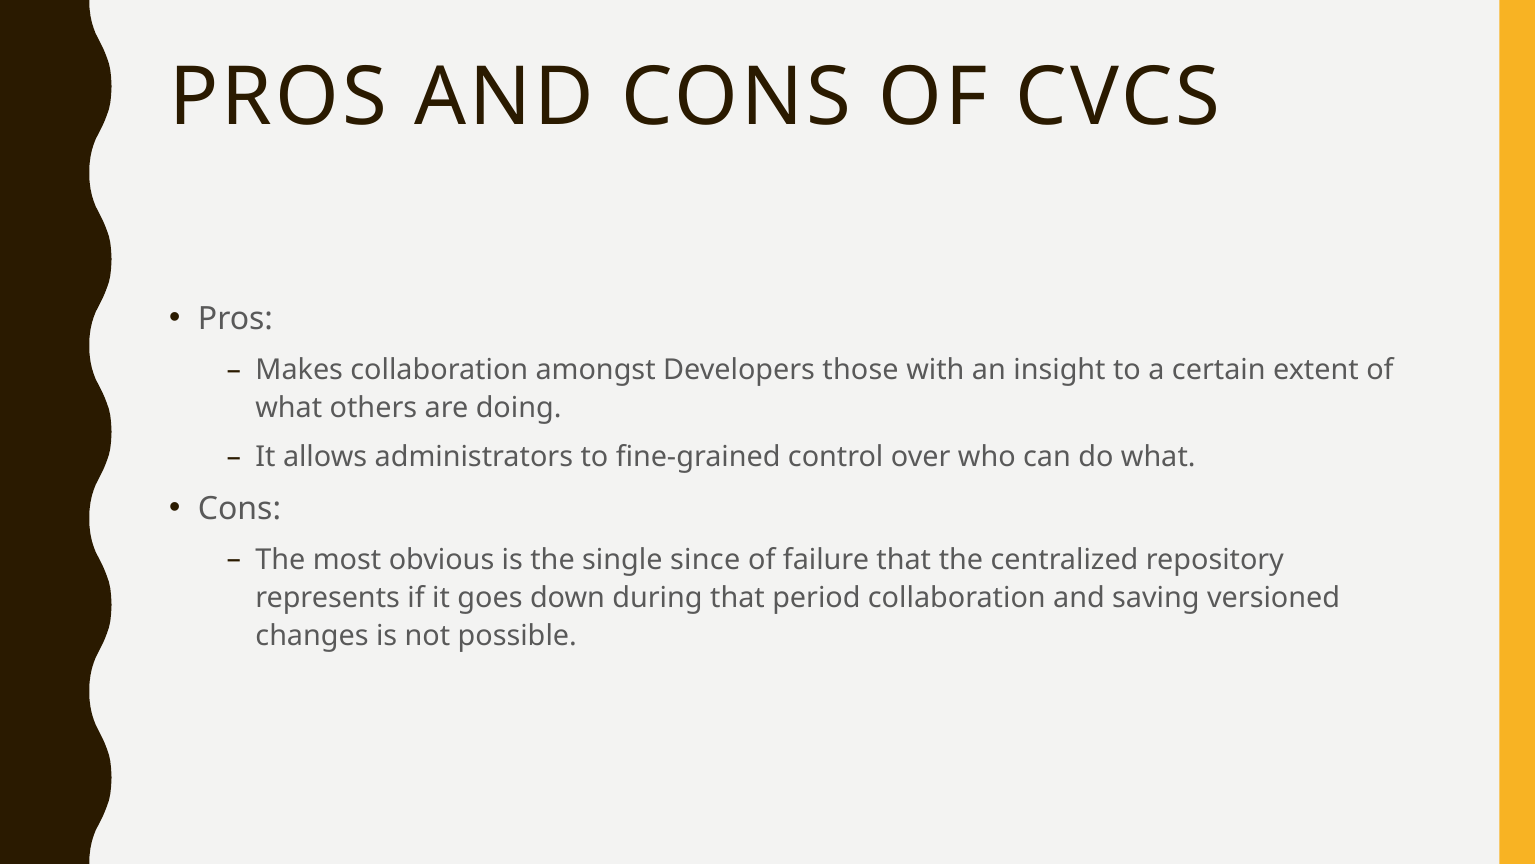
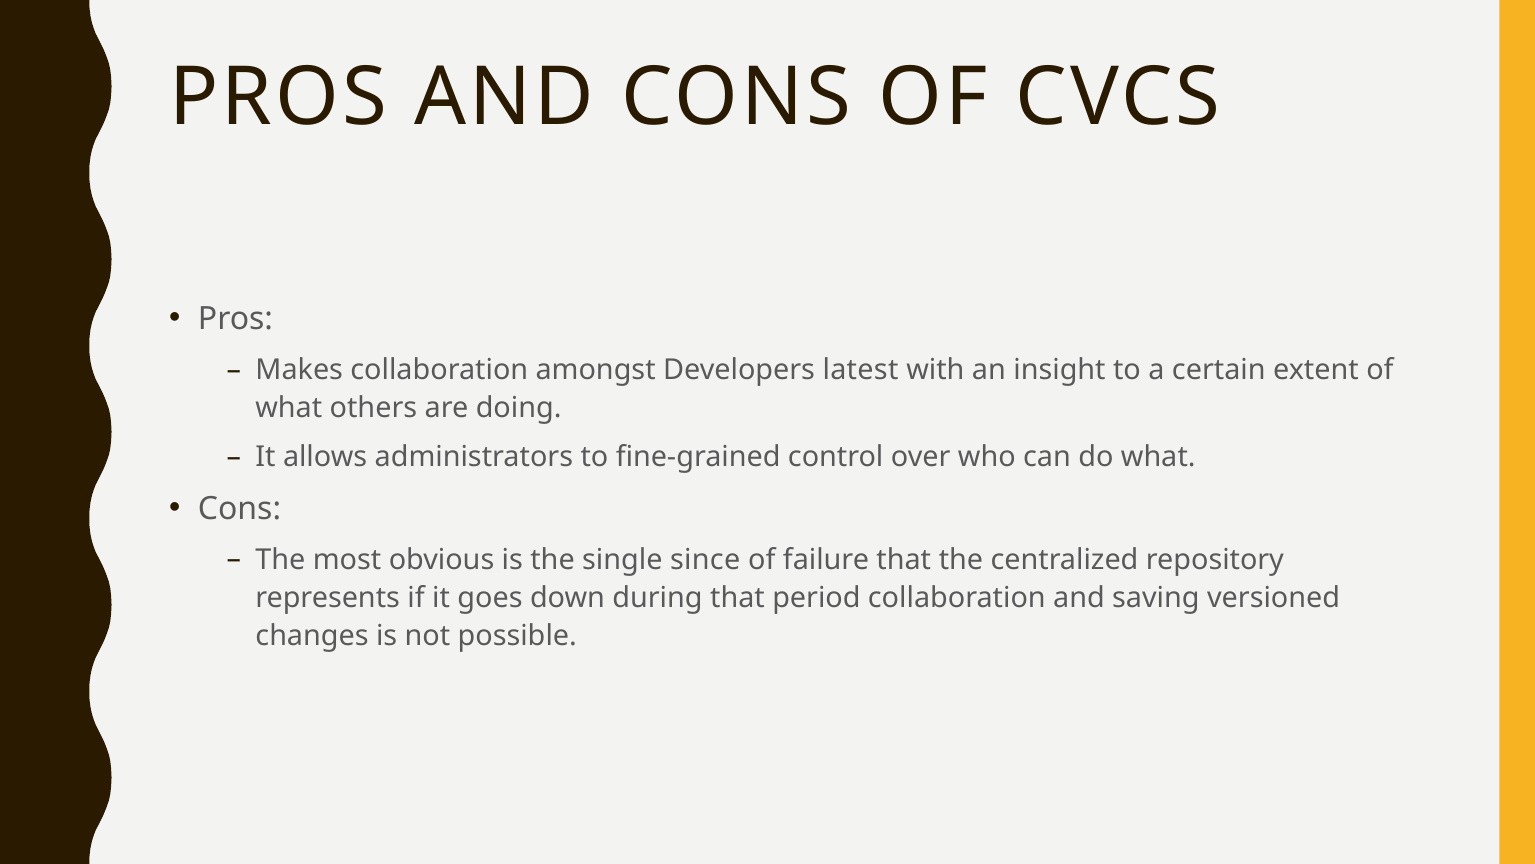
those: those -> latest (860, 370)
